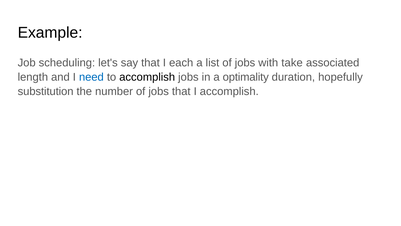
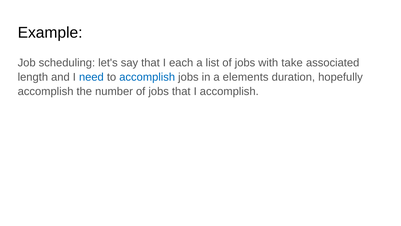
accomplish colour: black -> blue (147, 77)
optimality: optimality -> elements (246, 77)
substitution: substitution -> accomplish (46, 91)
